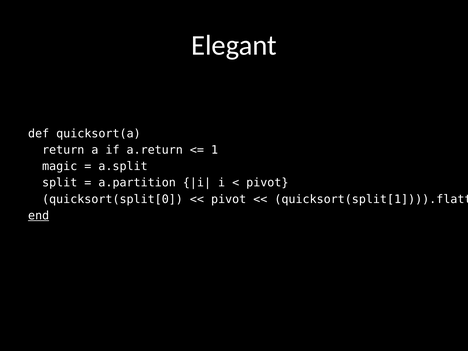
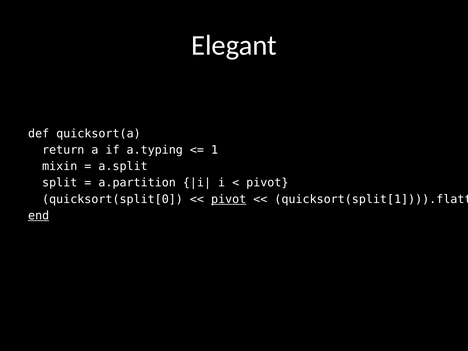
a.return: a.return -> a.typing (155, 150)
magic: magic -> mixin (60, 166)
pivot underline: none -> present (229, 199)
